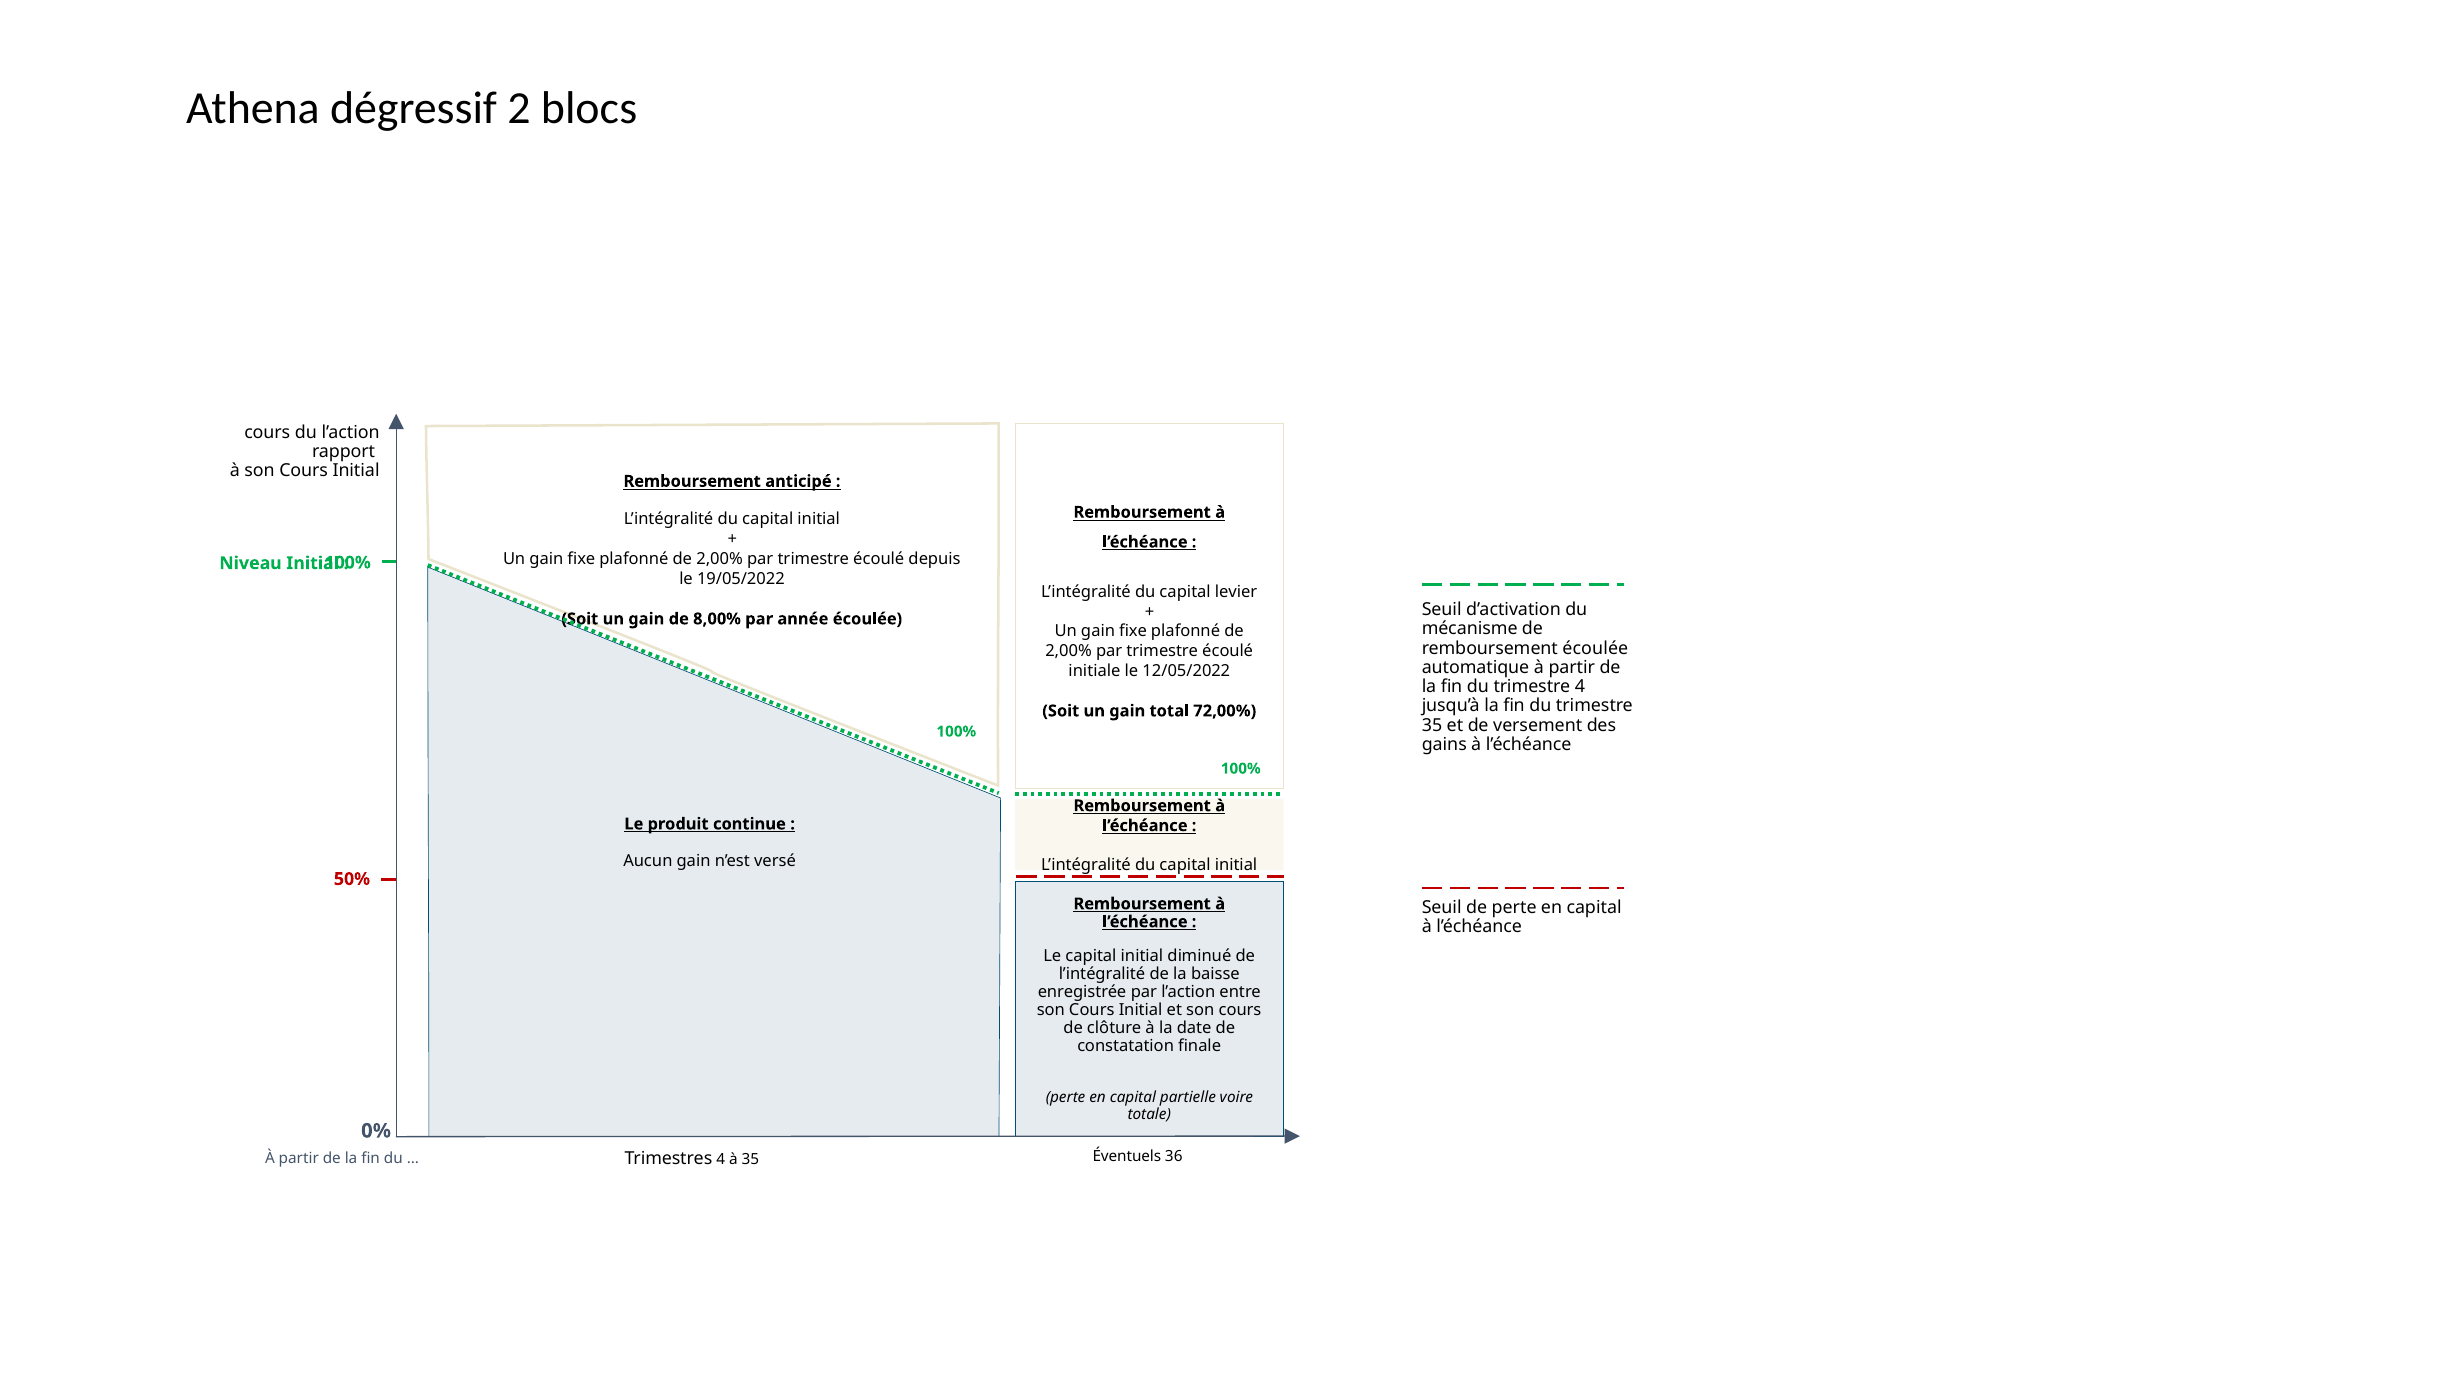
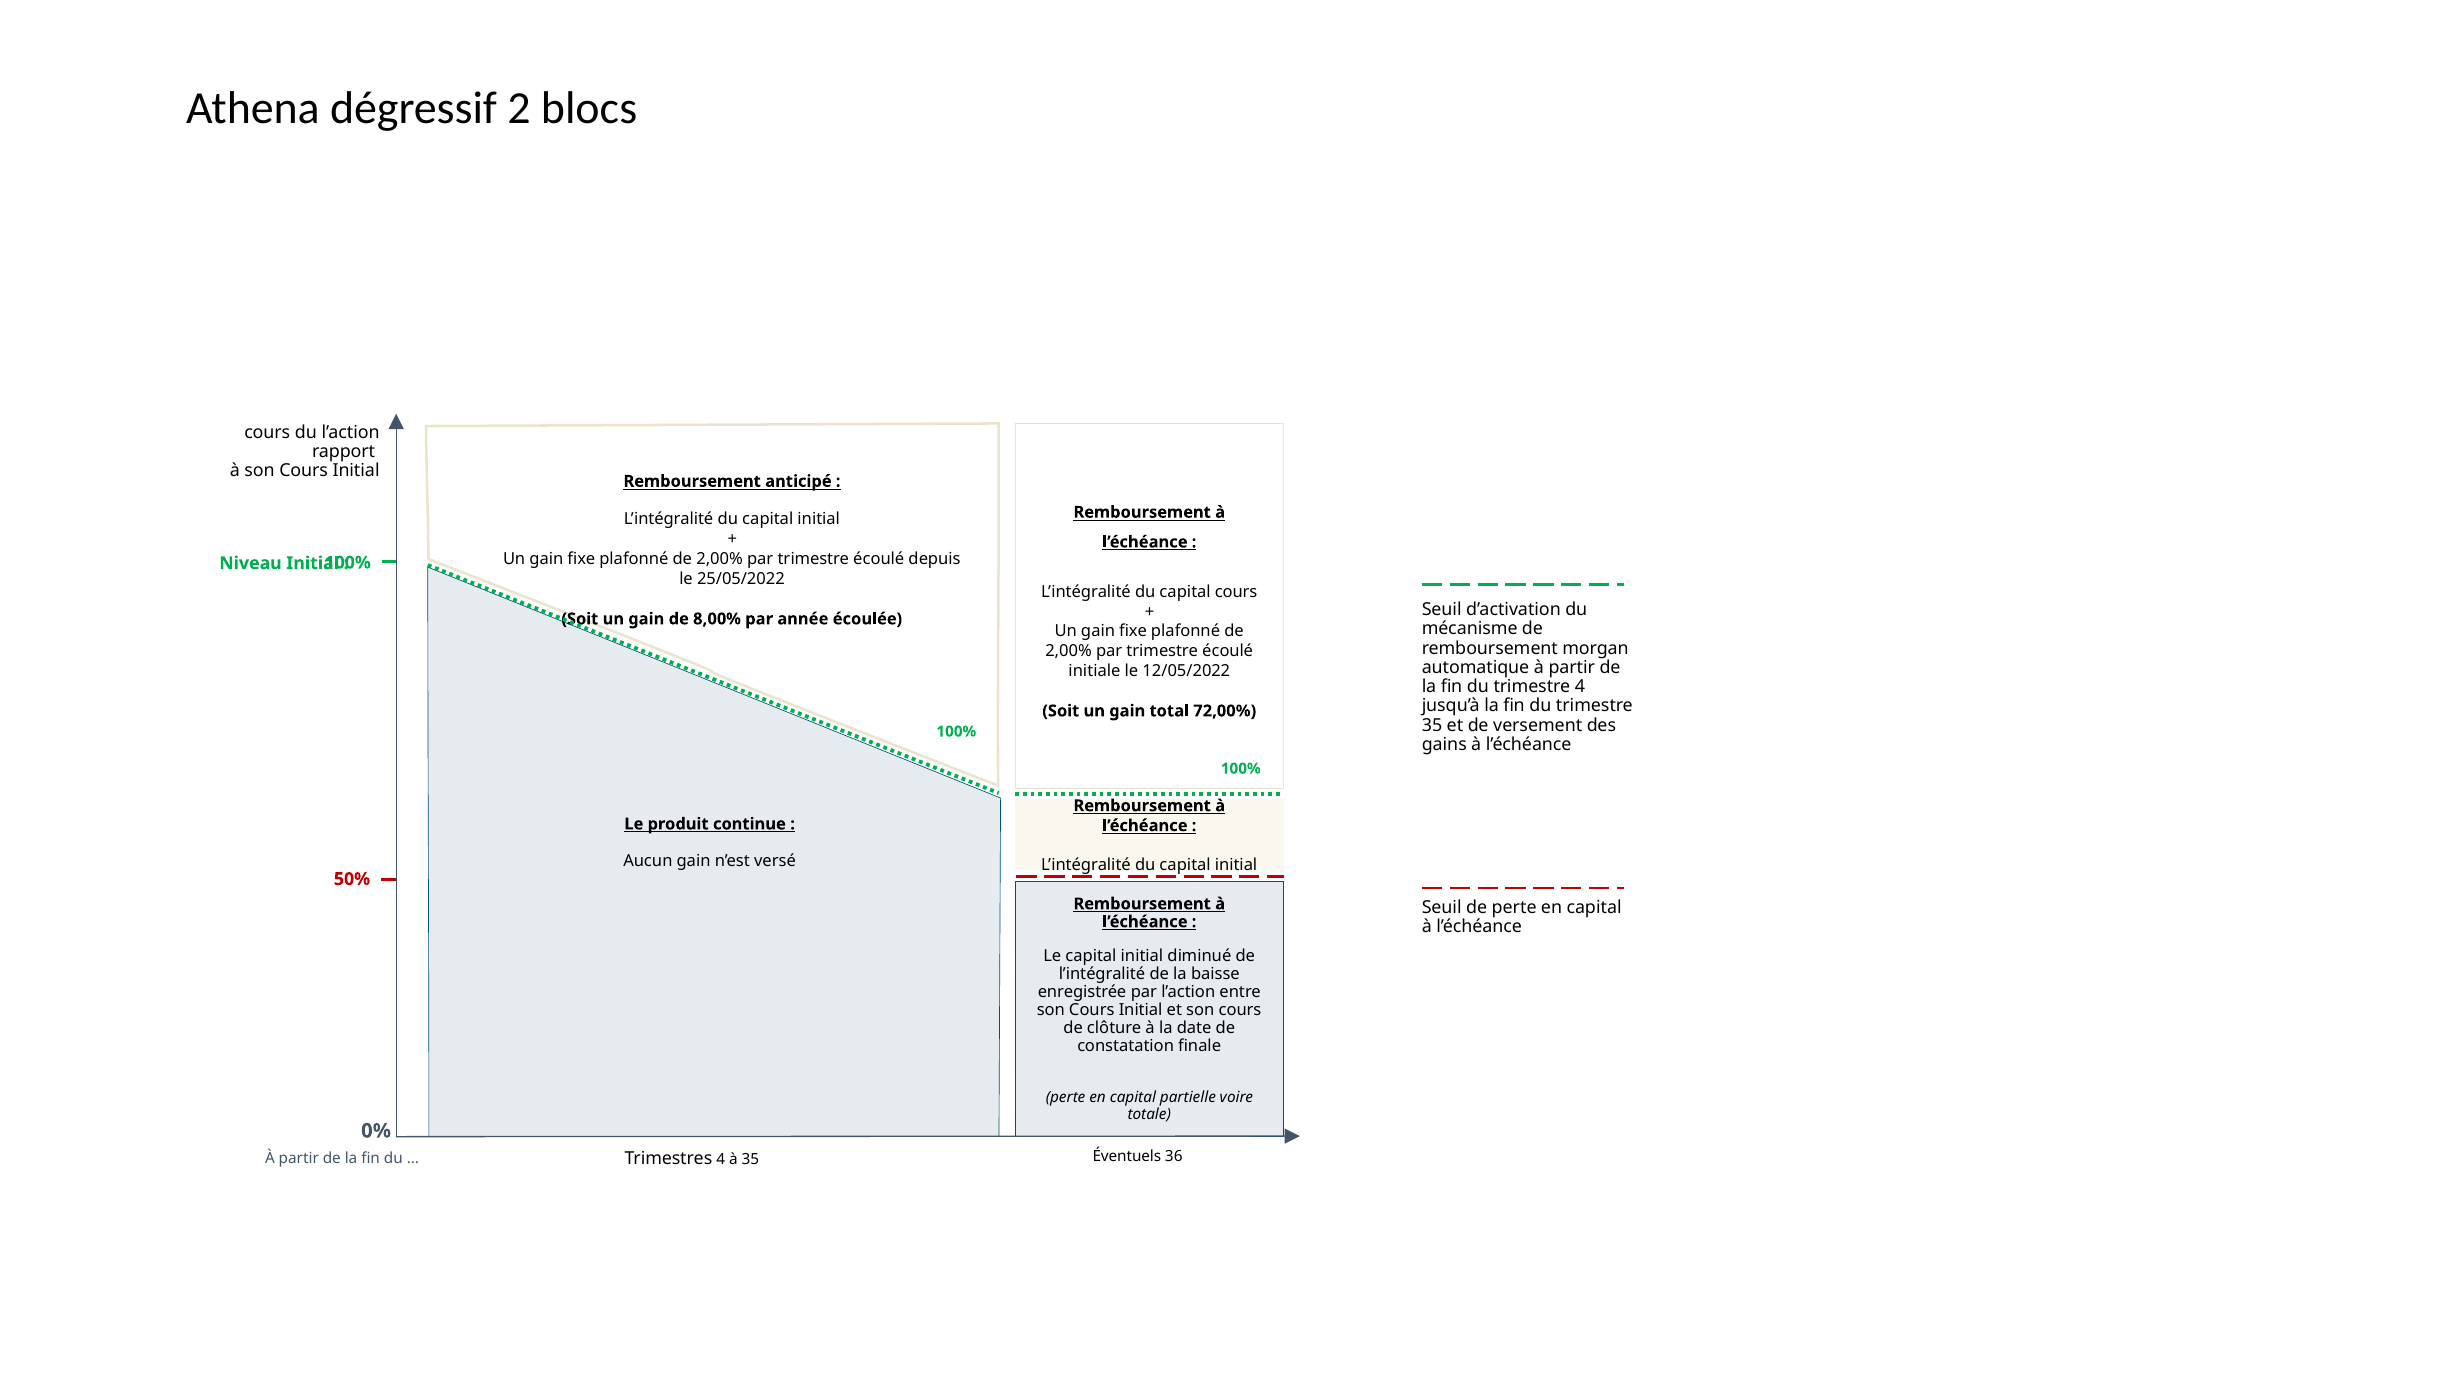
19/05/2022: 19/05/2022 -> 25/05/2022 (741, 579)
capital levier: levier -> cours (1236, 592)
remboursement écoulée: écoulée -> morgan (1595, 649)
